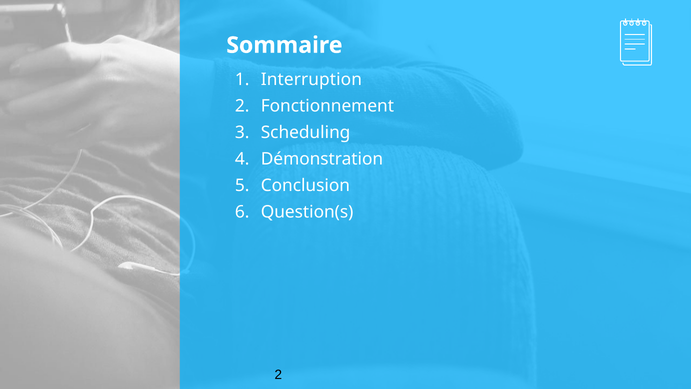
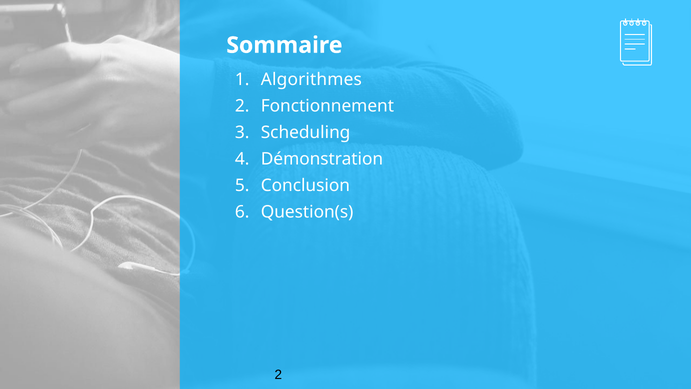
Interruption: Interruption -> Algorithmes (311, 79)
